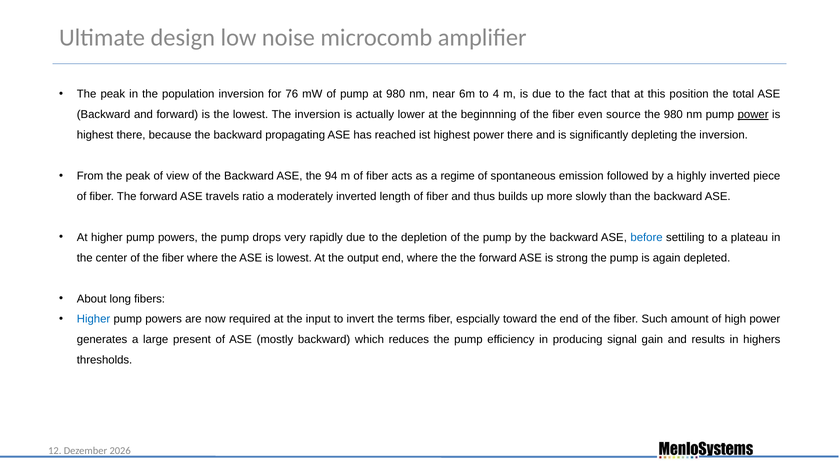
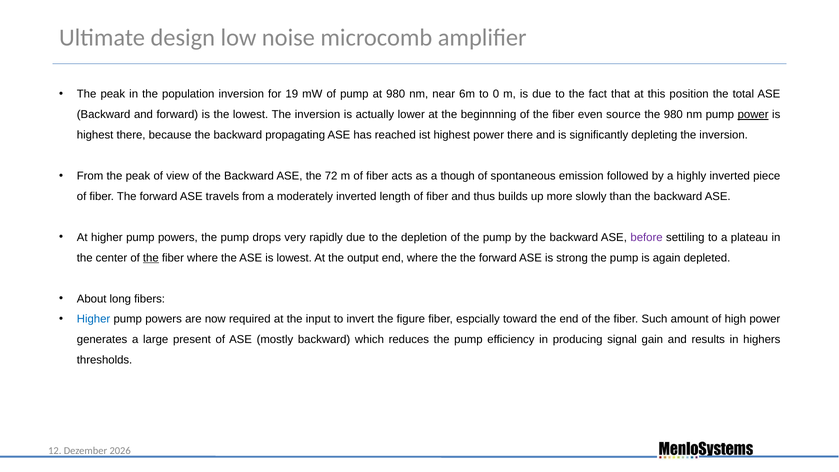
76: 76 -> 19 (292, 94)
4: 4 -> 0 (496, 94)
94: 94 -> 72 (331, 176)
regime: regime -> though (458, 176)
travels ratio: ratio -> from (253, 196)
before colour: blue -> purple (647, 237)
the underline: none -> present (151, 258)
terms: terms -> ﬁgure (411, 319)
